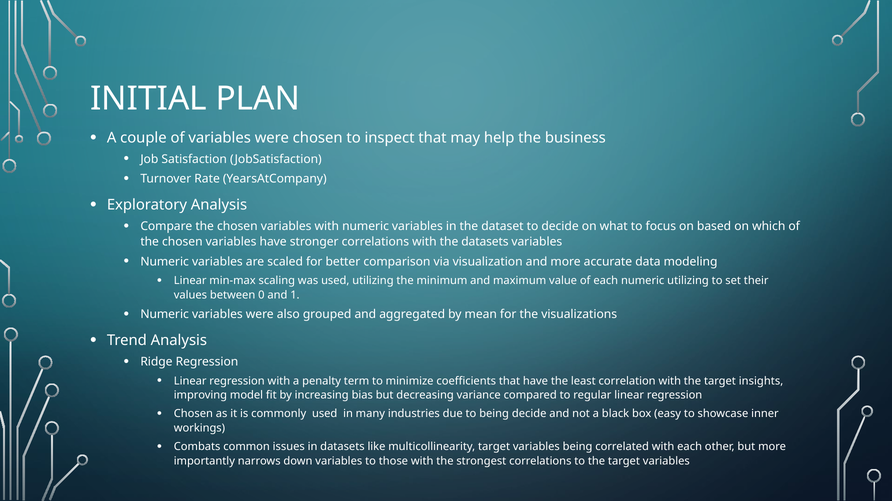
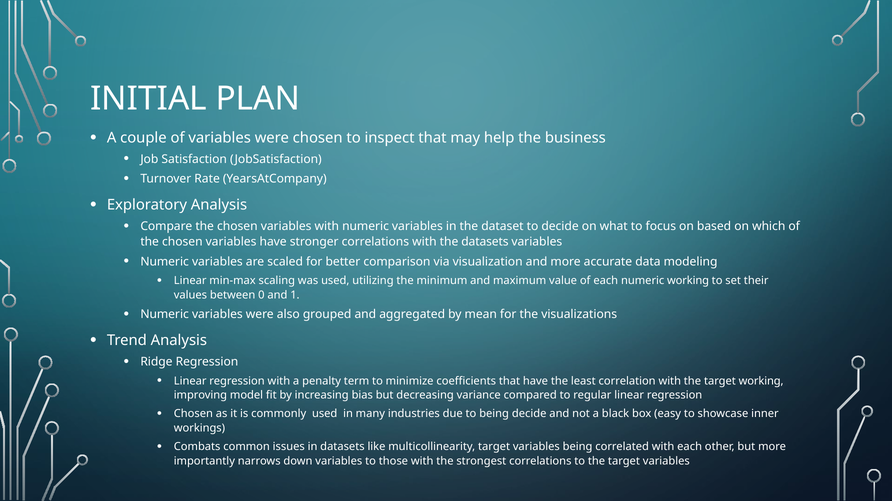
numeric utilizing: utilizing -> working (688, 281)
target insights: insights -> working (761, 381)
